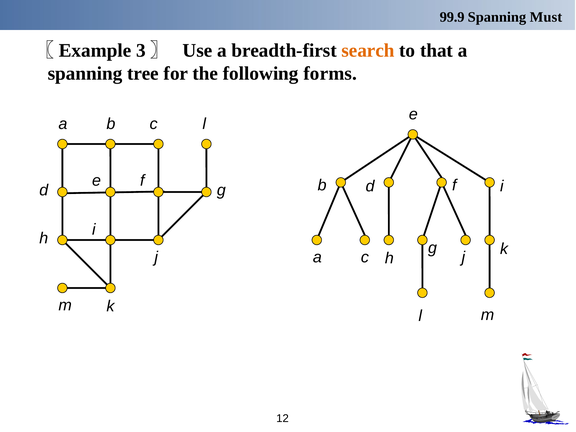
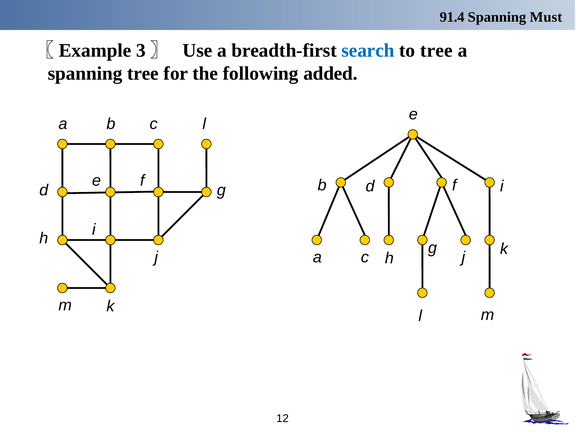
99.9: 99.9 -> 91.4 (452, 17)
search colour: orange -> blue (368, 50)
to that: that -> tree (436, 50)
forms: forms -> added (330, 73)
